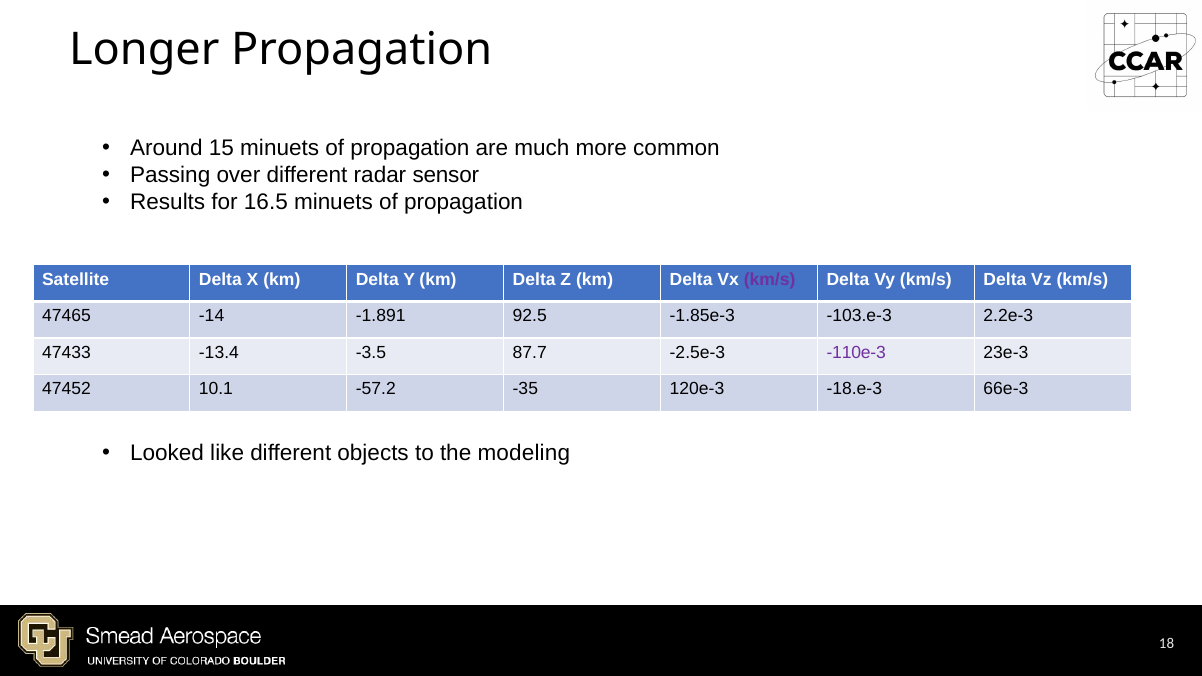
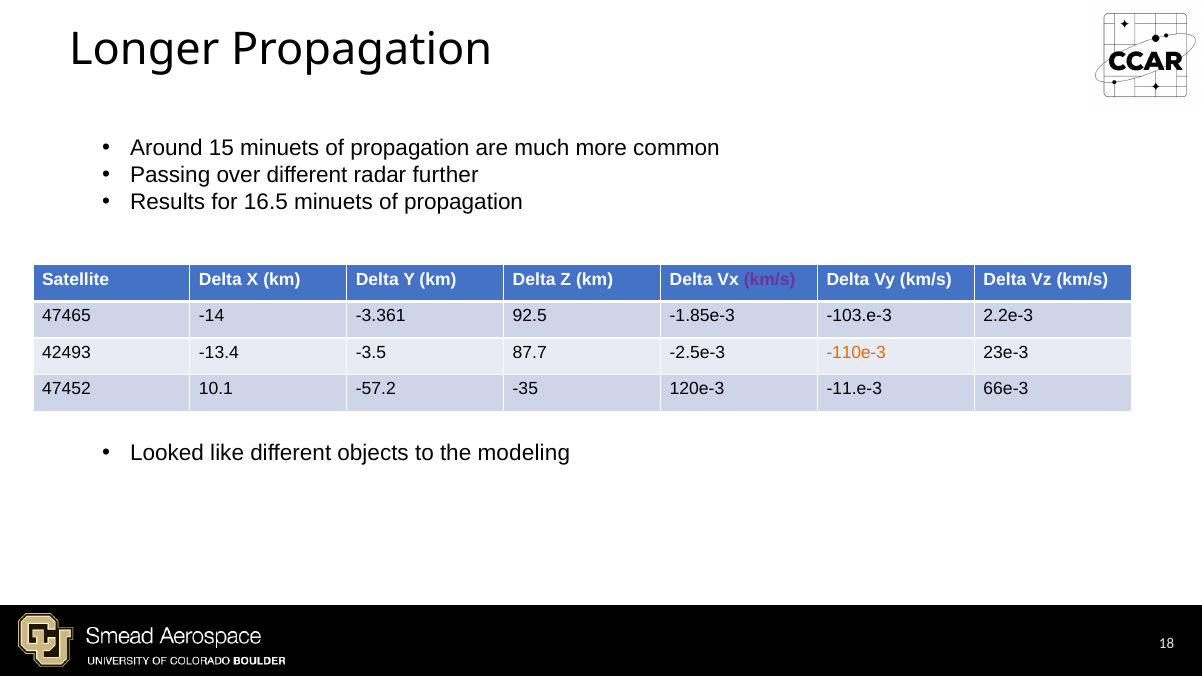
sensor: sensor -> further (446, 175)
-1.891: -1.891 -> -3.361 (381, 316)
47433: 47433 -> 42493 (66, 353)
-110e-3 colour: purple -> orange (856, 353)
-18.e-3: -18.e-3 -> -11.e-3 (854, 389)
